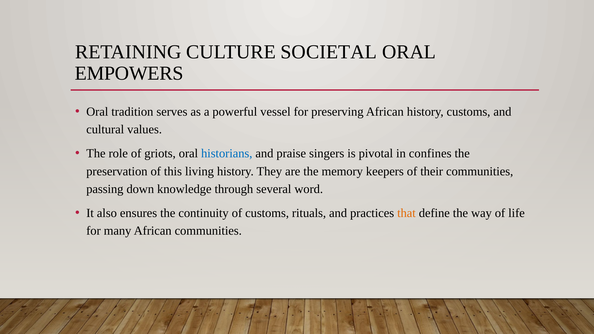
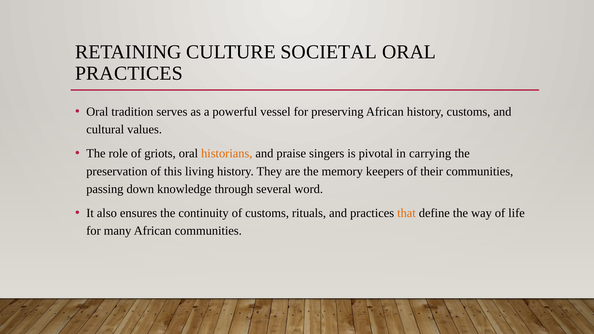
EMPOWERS: EMPOWERS -> PRACTICES (129, 73)
historians colour: blue -> orange (227, 154)
confines: confines -> carrying (430, 154)
